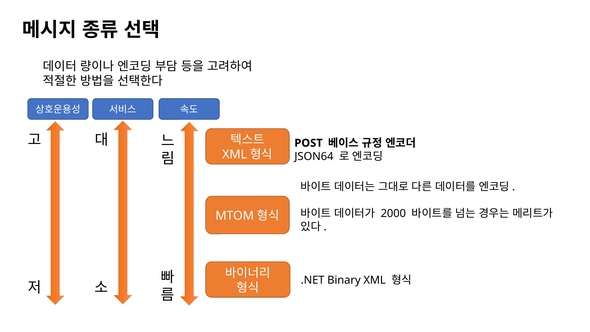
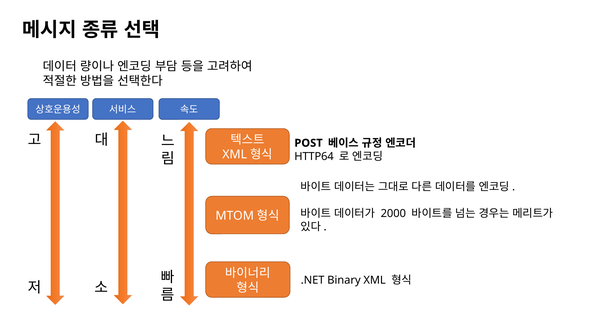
JSON64: JSON64 -> HTTP64 (314, 156)
